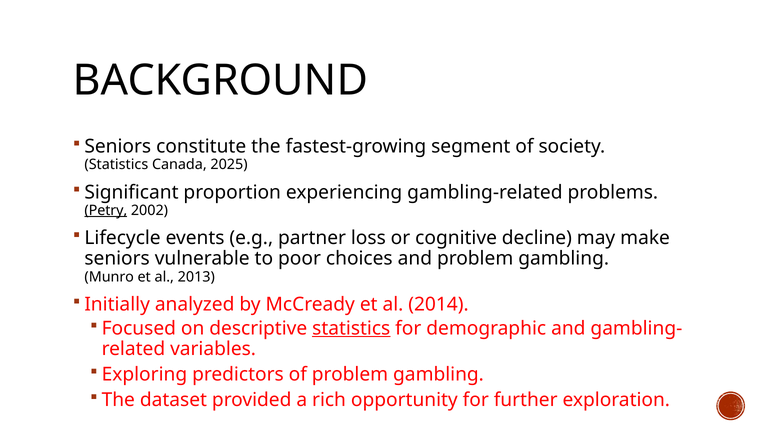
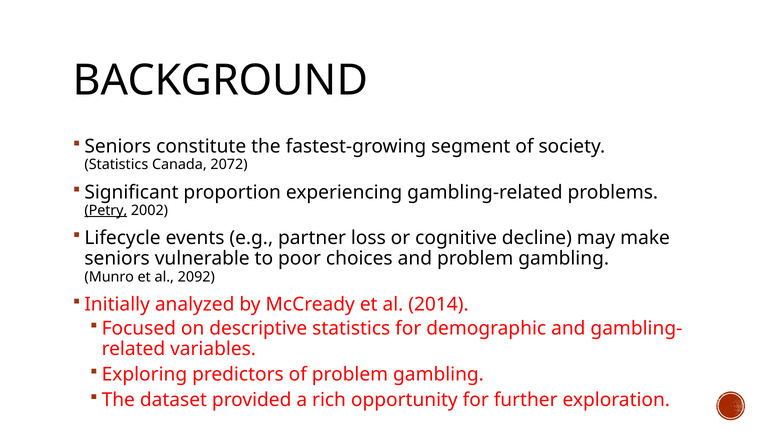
2025: 2025 -> 2072 (229, 165)
2013: 2013 -> 2092 (196, 277)
statistics underline: present -> none (351, 328)
